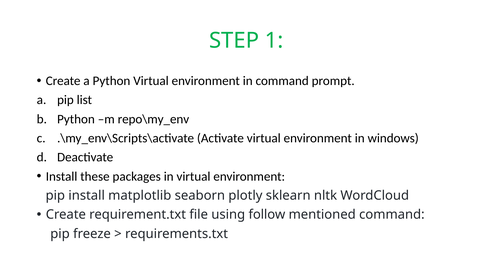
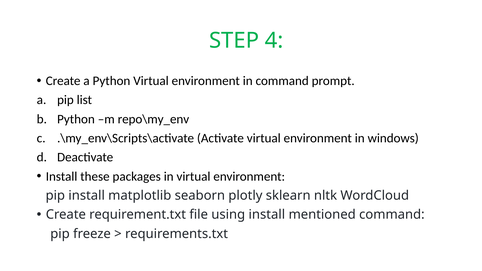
1: 1 -> 4 (274, 40)
using follow: follow -> install (267, 215)
